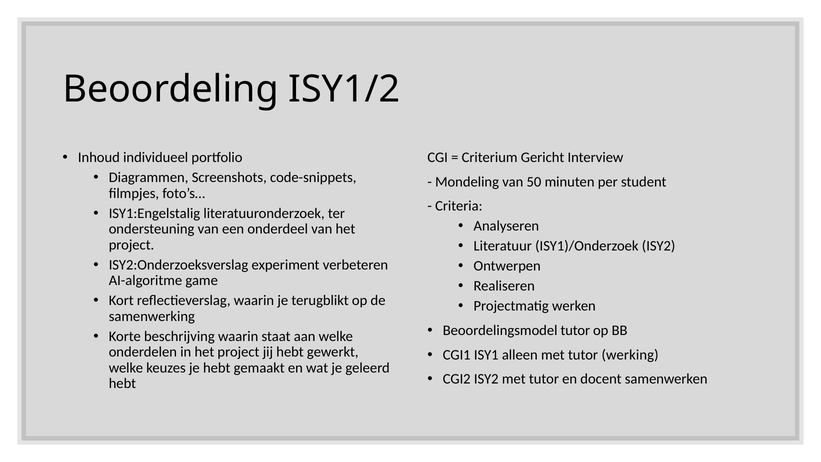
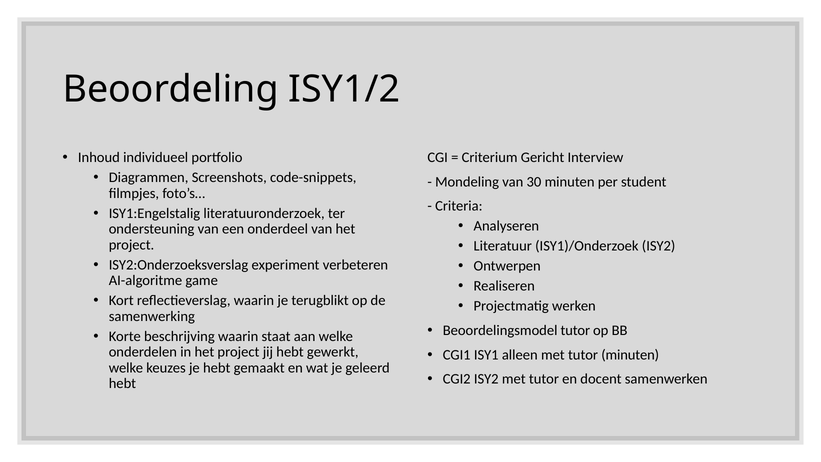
50: 50 -> 30 (534, 182)
tutor werking: werking -> minuten (630, 355)
